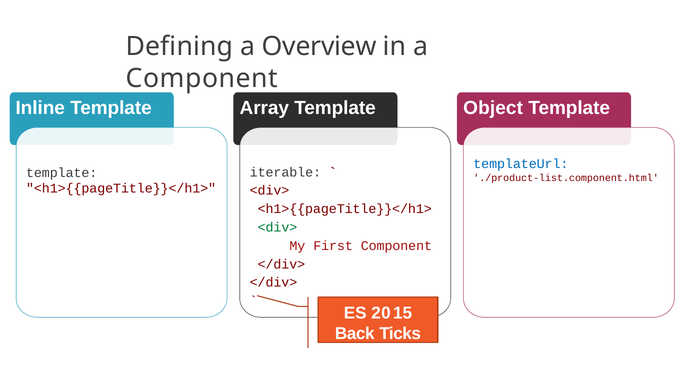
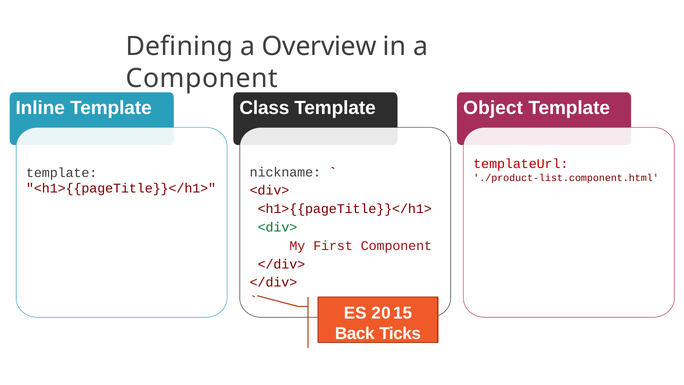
Array: Array -> Class (264, 108)
templateUrl colour: blue -> red (521, 164)
iterable: iterable -> nickname (285, 172)
